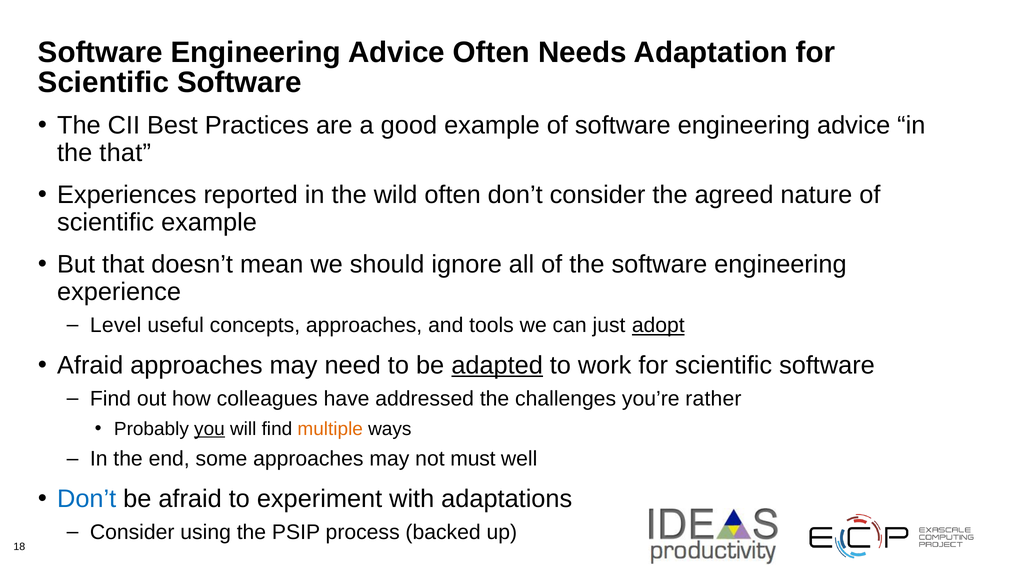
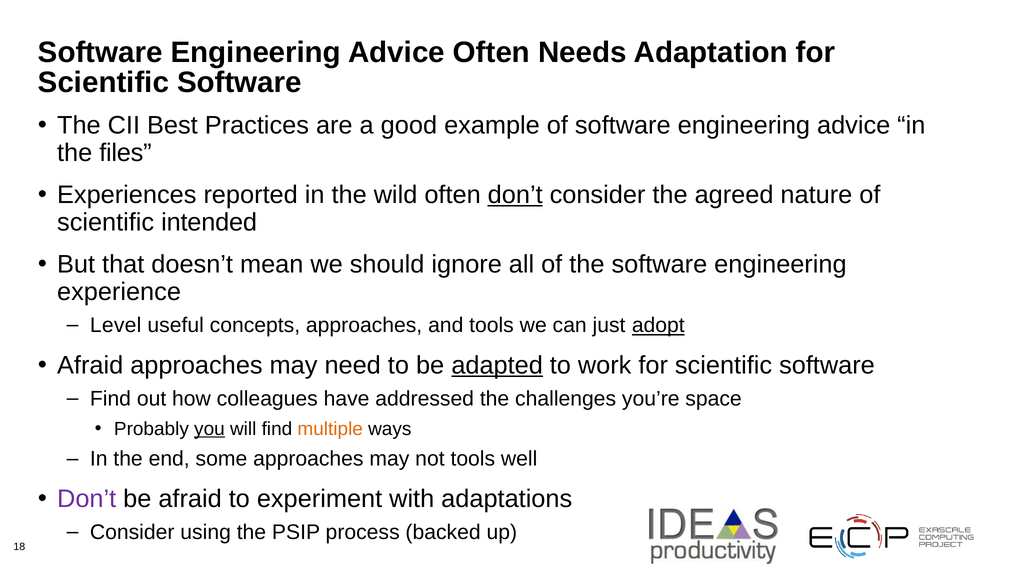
the that: that -> files (125, 153)
don’t underline: none -> present (515, 195)
scientific example: example -> intended (209, 222)
rather: rather -> space (714, 399)
not must: must -> tools (473, 459)
Don’t colour: blue -> purple (87, 499)
